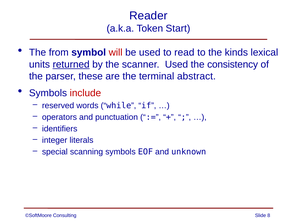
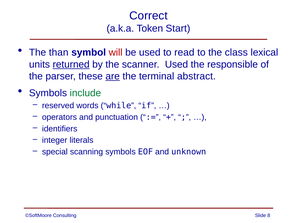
Reader: Reader -> Correct (148, 16)
from: from -> than (59, 52)
kinds: kinds -> class (236, 52)
consistency: consistency -> responsible (233, 64)
are underline: none -> present (113, 76)
include colour: red -> green (85, 93)
